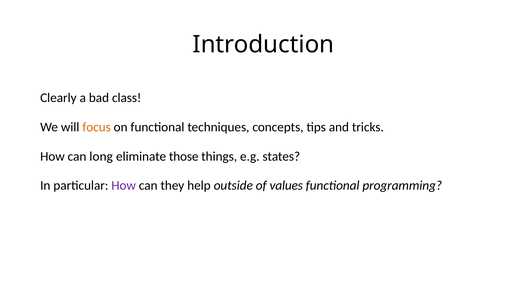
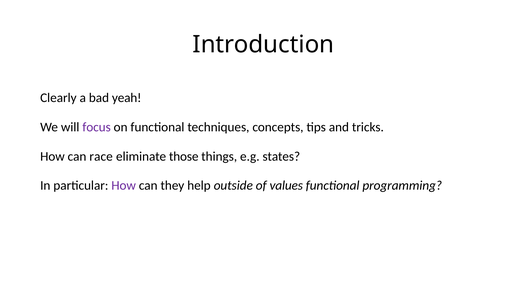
class: class -> yeah (127, 98)
focus colour: orange -> purple (97, 127)
long: long -> race (101, 156)
